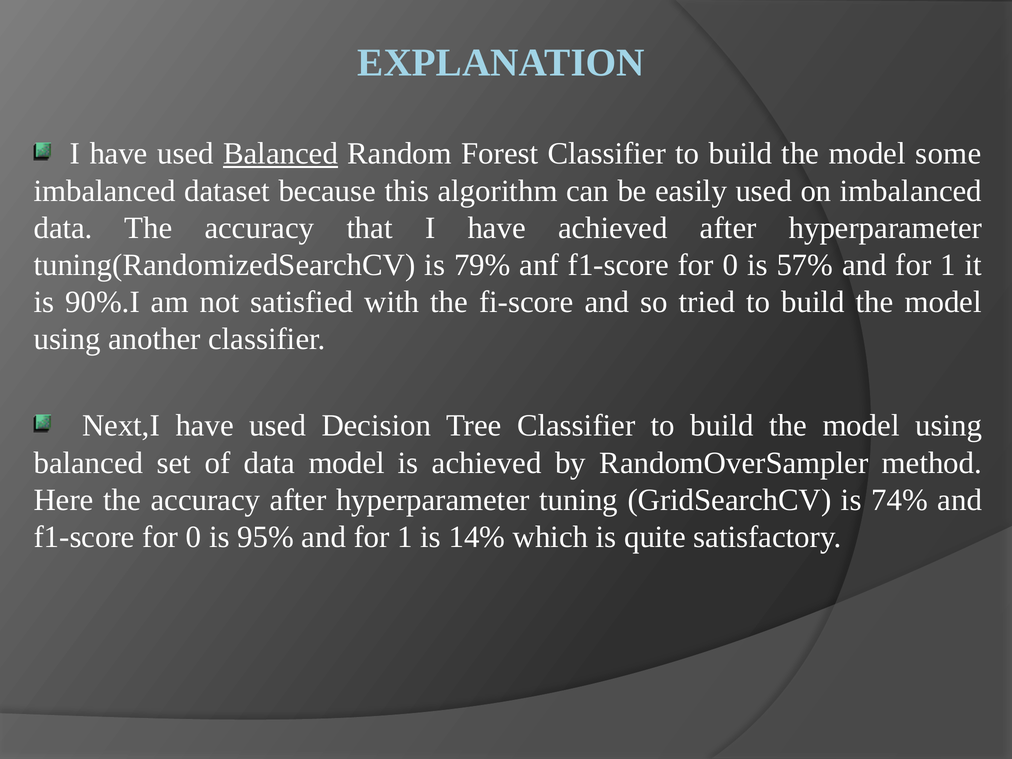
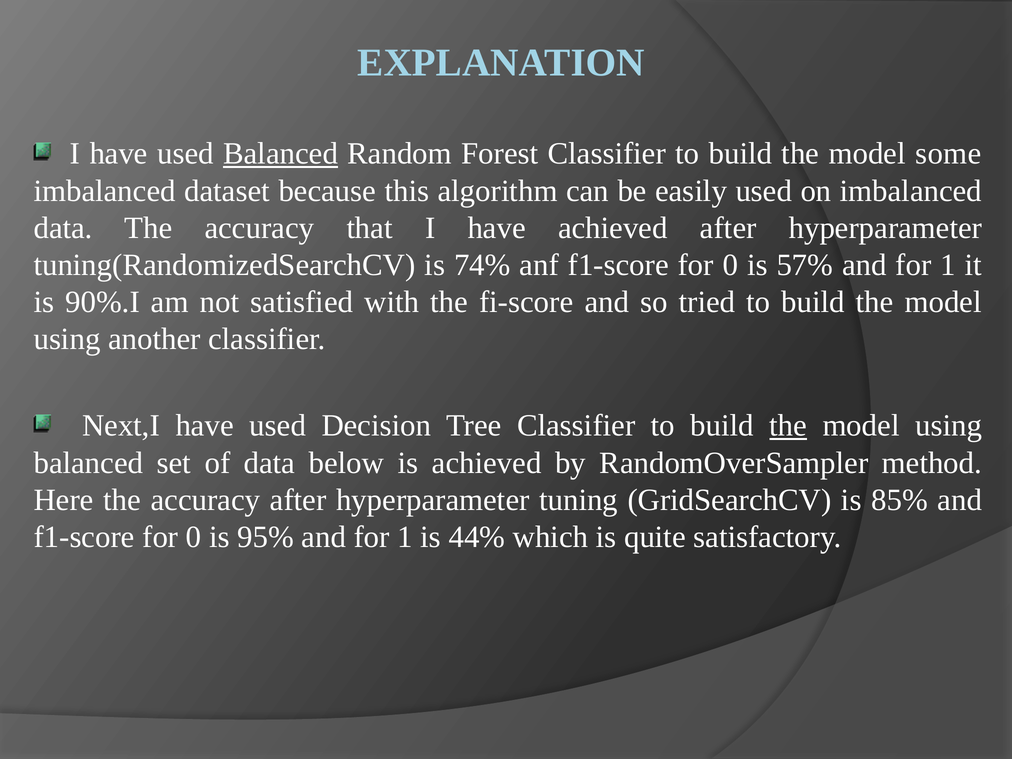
79%: 79% -> 74% (482, 265)
the underline: none -> present (788, 426)
data model: model -> below (346, 463)
74%: 74% -> 85% (900, 500)
14%: 14% -> 44% (477, 537)
